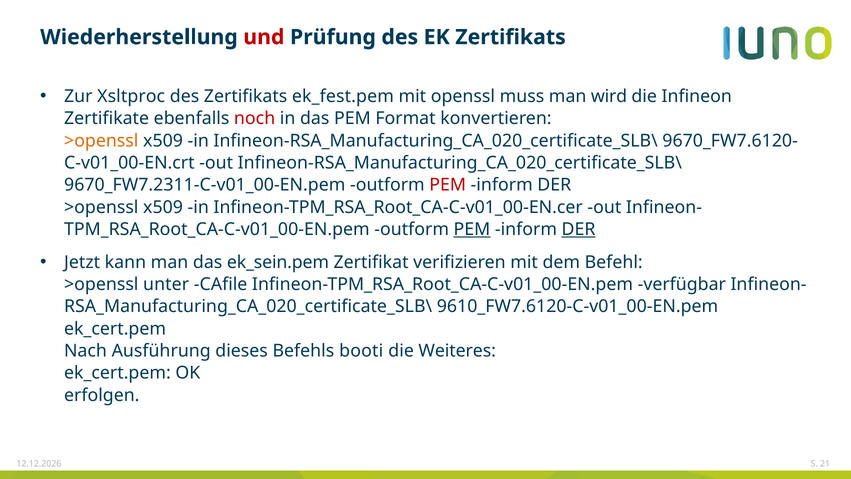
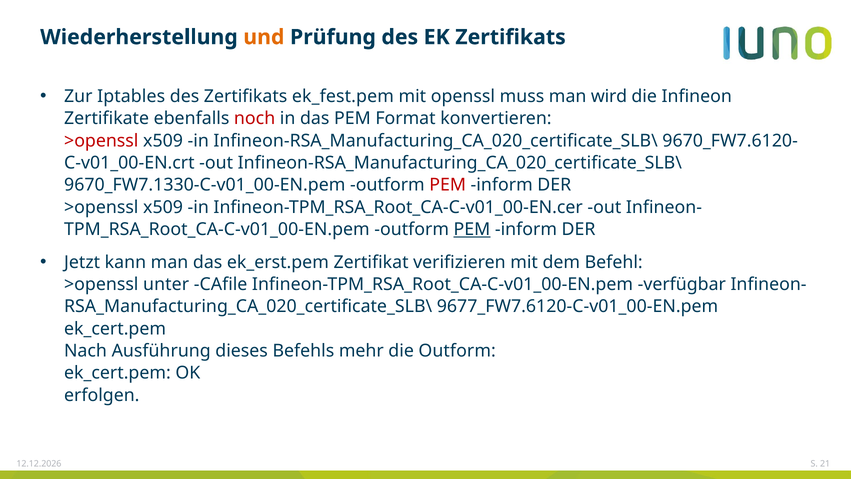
und colour: red -> orange (264, 37)
Xsltproc: Xsltproc -> Iptables (131, 96)
>openssl colour: orange -> red (101, 141)
9670_FW7.2311-C-v01_00-EN.pem: 9670_FW7.2311-C-v01_00-EN.pem -> 9670_FW7.1330-C-v01_00-EN.pem (205, 185)
DER underline: present -> none (579, 229)
ek_sein.pem: ek_sein.pem -> ek_erst.pem (278, 262)
9610_FW7.6120-C-v01_00-EN.pem: 9610_FW7.6120-C-v01_00-EN.pem -> 9677_FW7.6120-C-v01_00-EN.pem (577, 306)
booti: booti -> mehr (361, 351)
die Weiteres: Weiteres -> Outform (457, 351)
